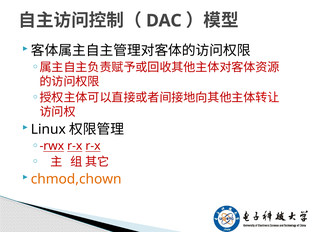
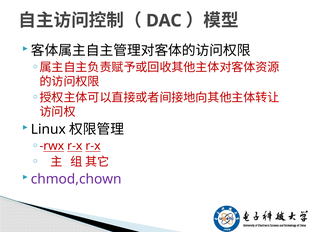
chmod,chown colour: orange -> purple (76, 179)
